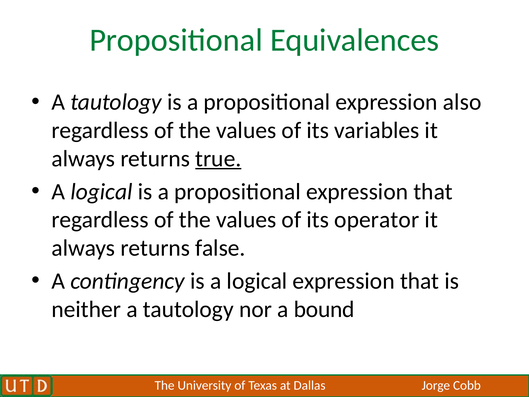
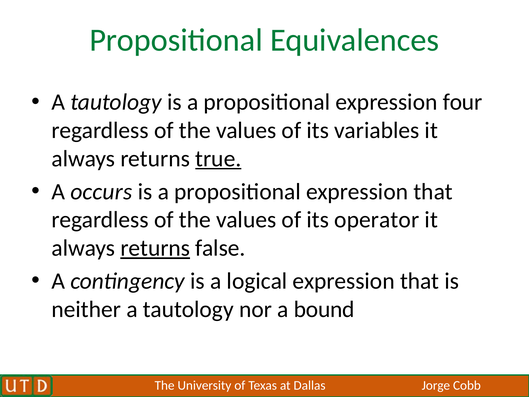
also: also -> four (462, 102)
logical: logical -> occurs (101, 191)
returns underline: none -> present (155, 248)
